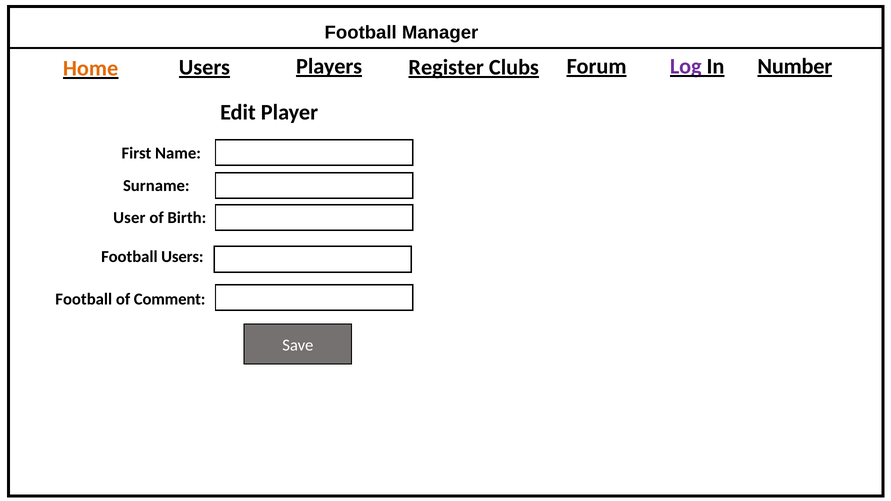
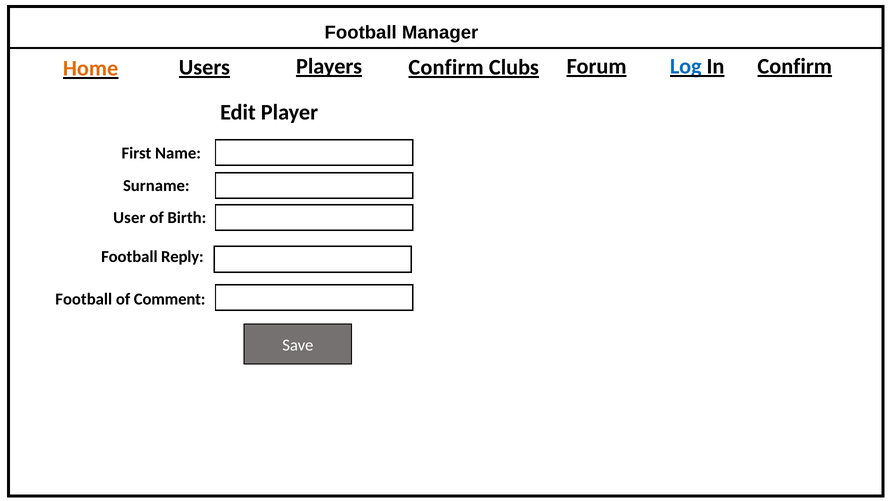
Players Register: Register -> Confirm (446, 67)
Log colour: purple -> blue (686, 67)
In Number: Number -> Confirm (795, 67)
Football Users: Users -> Reply (182, 257)
